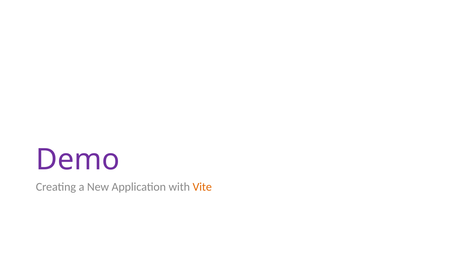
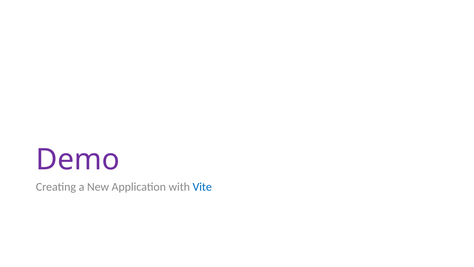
Vite colour: orange -> blue (202, 187)
